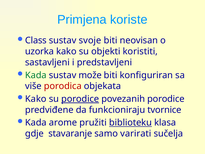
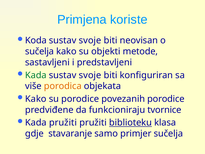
Class: Class -> Koda (36, 40)
uzorka: uzorka -> sučelja (39, 51)
koristiti: koristiti -> metode (140, 51)
može: može -> svoje (90, 75)
porodica colour: red -> orange (63, 86)
porodice underline: present -> none (80, 99)
Kada arome: arome -> pružiti (63, 122)
varirati: varirati -> primjer (136, 133)
